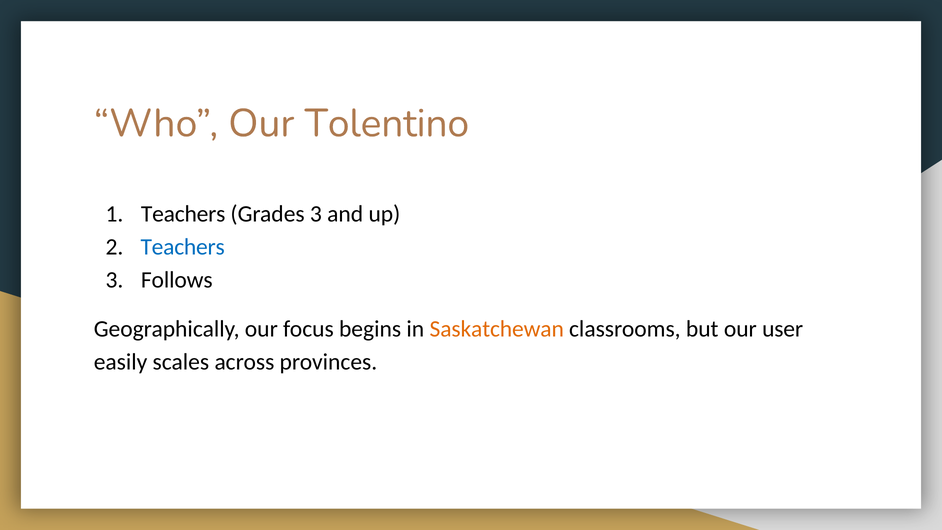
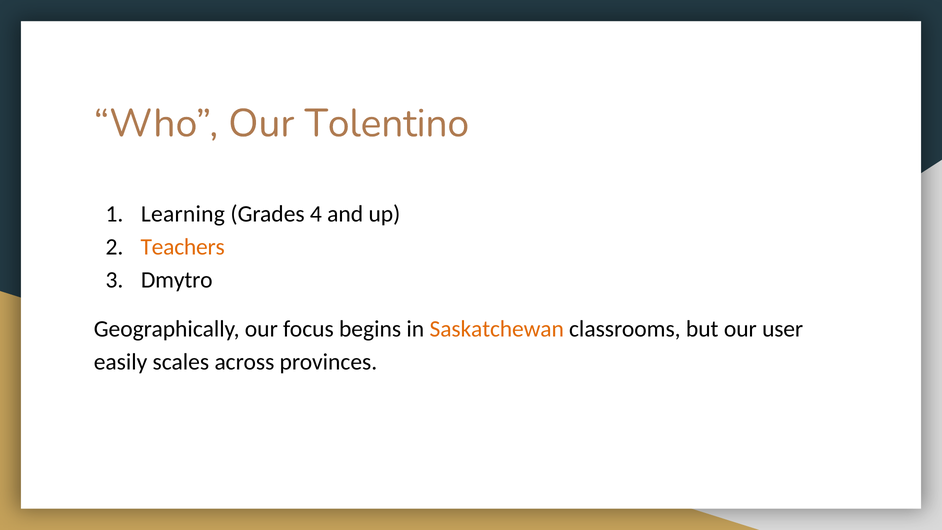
Teachers: Teachers -> Learning (183, 214)
Grades 3: 3 -> 4 (316, 214)
Teachers colour: blue -> orange (183, 247)
Follows: Follows -> Dmytro (177, 280)
